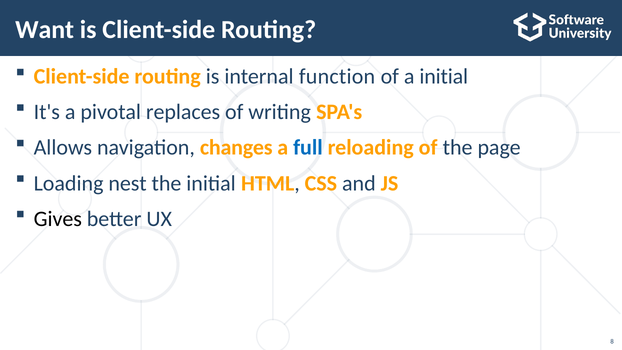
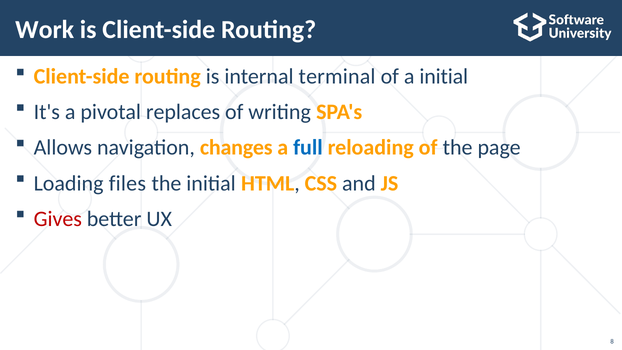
Want: Want -> Work (45, 29)
function: function -> terminal (337, 77)
nest: nest -> files (127, 183)
Gives colour: black -> red (58, 219)
